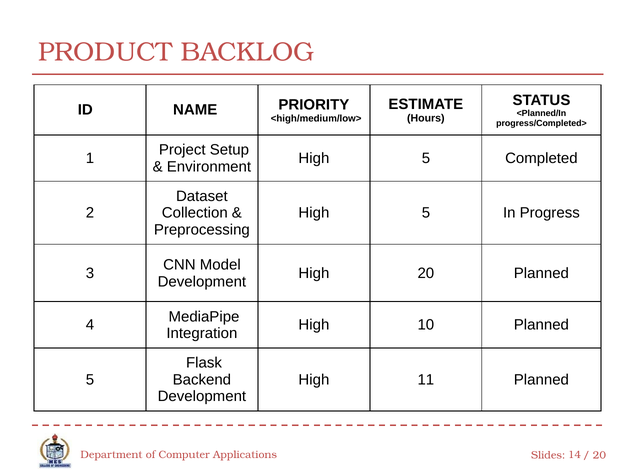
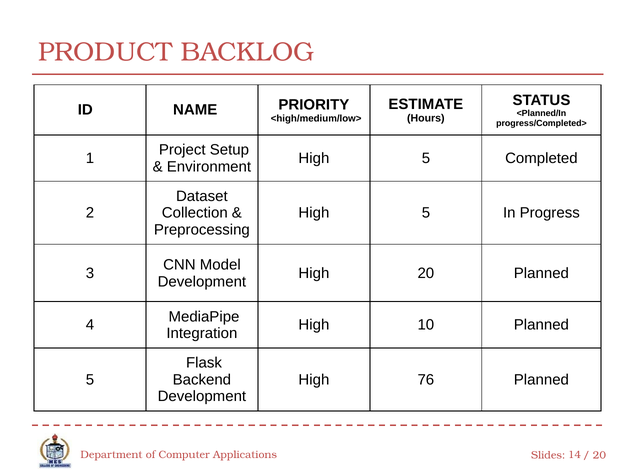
11: 11 -> 76 (426, 380)
